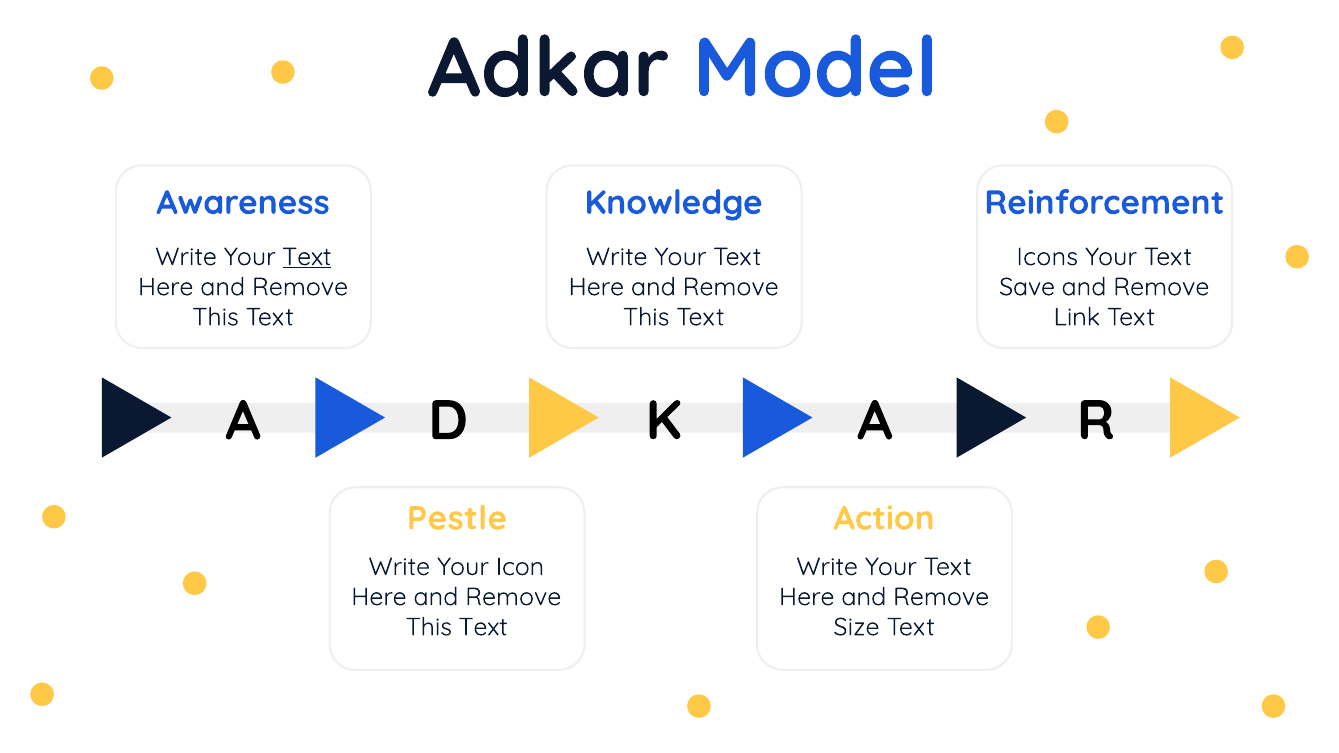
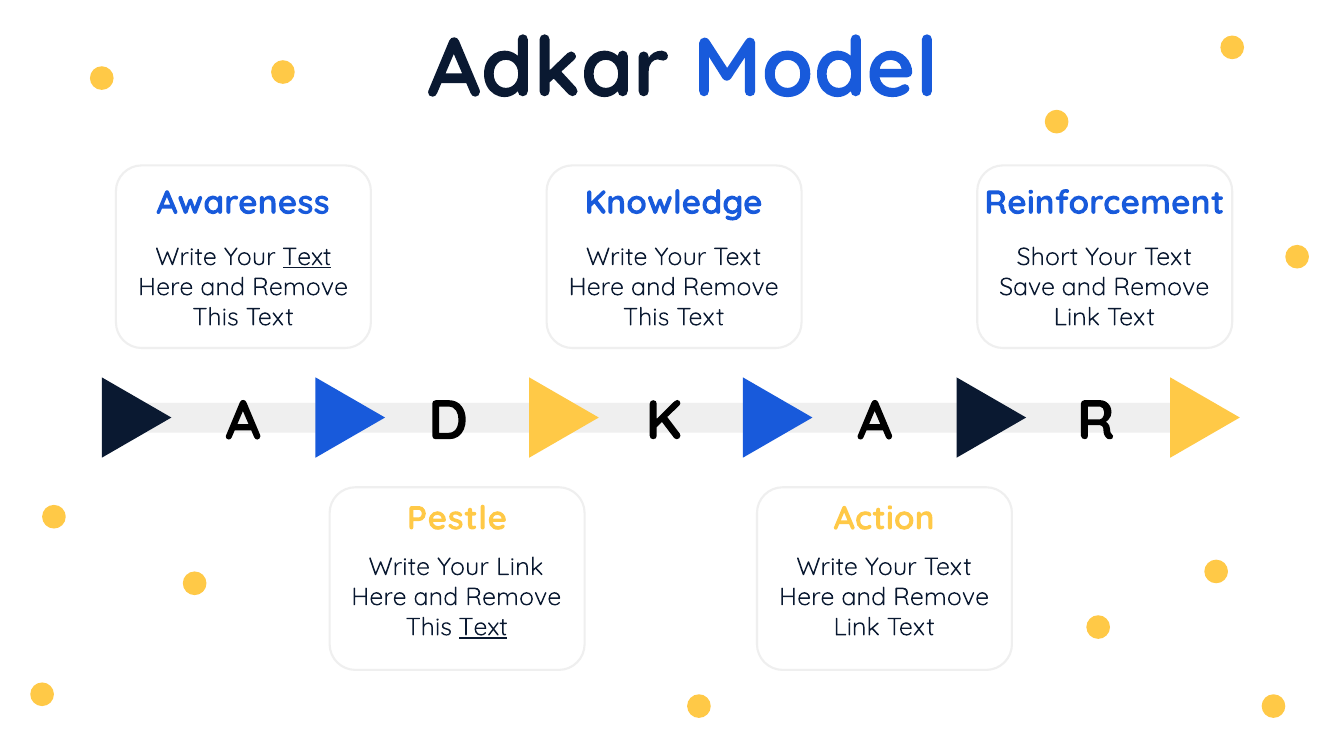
Icons: Icons -> Short (1047, 257)
Your Icon: Icon -> Link (520, 567)
Text underline: none -> present (483, 627)
Size: Size -> Link (857, 627)
